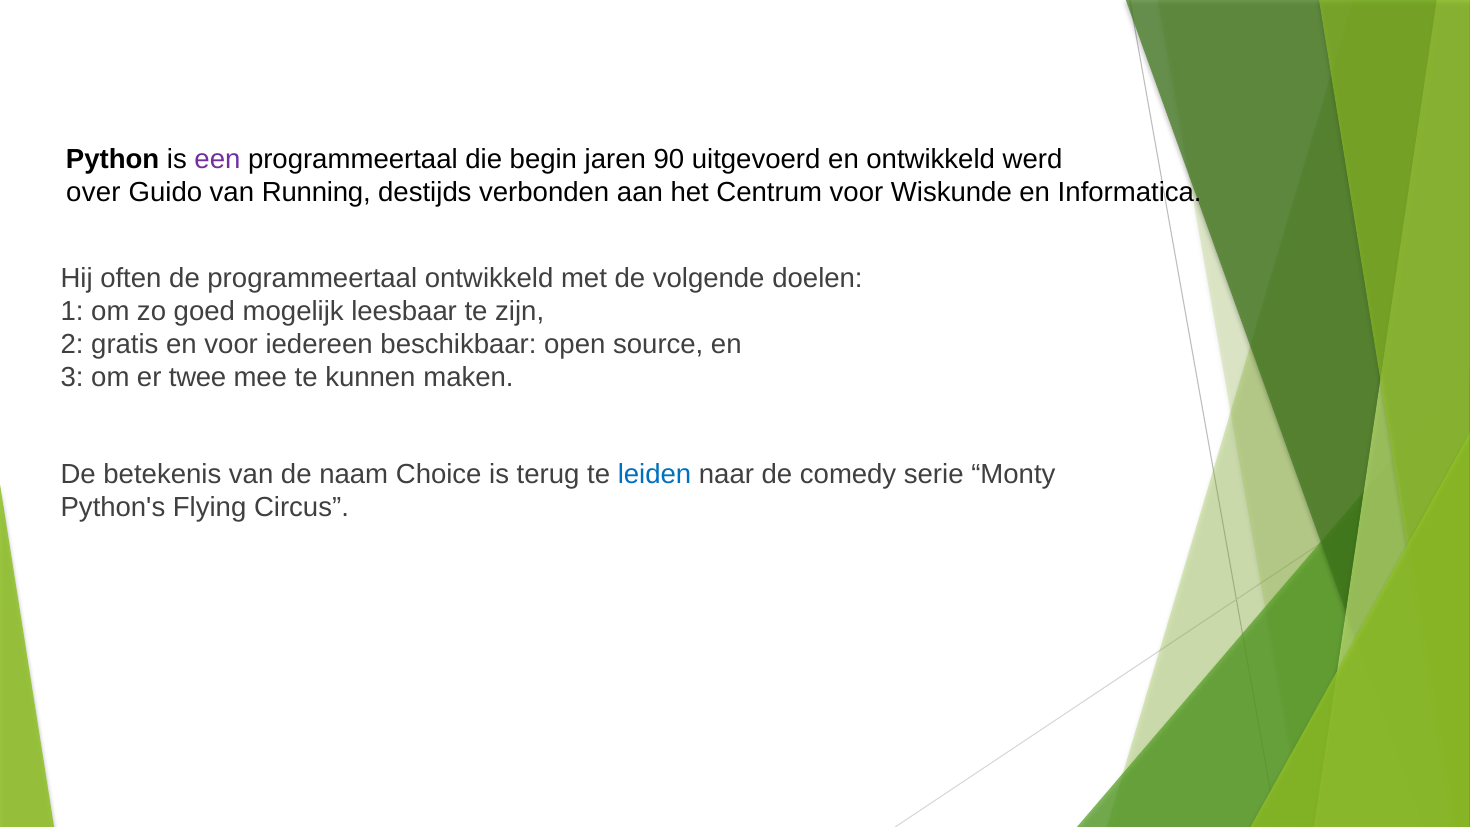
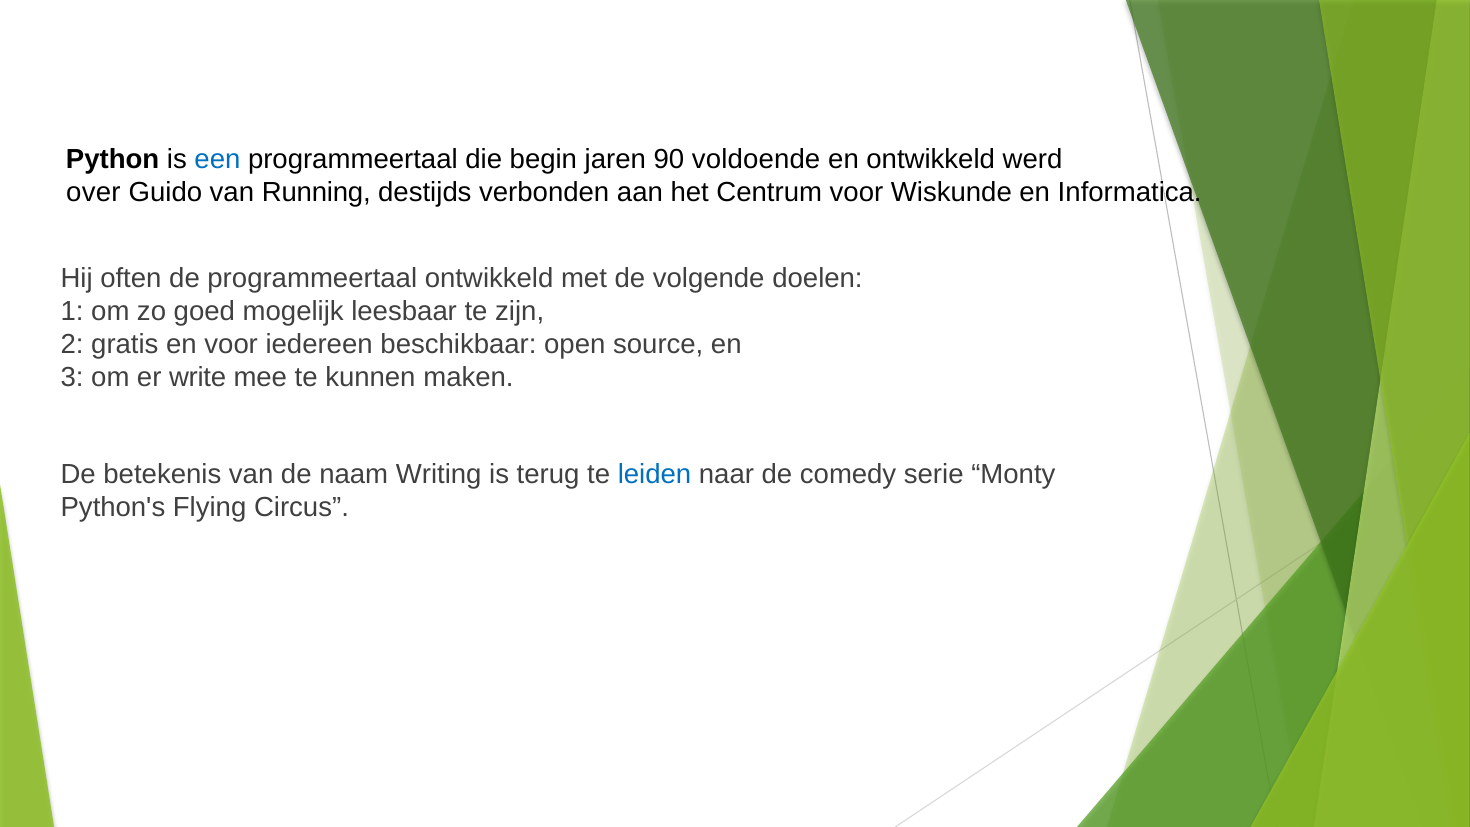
een colour: purple -> blue (217, 159)
uitgevoerd: uitgevoerd -> voldoende (756, 159)
twee: twee -> write (198, 378)
Choice: Choice -> Writing (439, 474)
